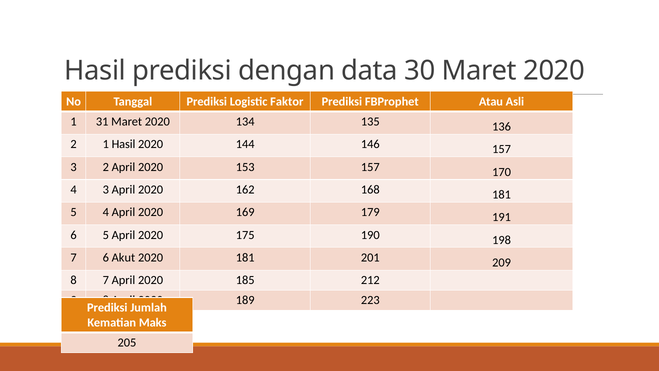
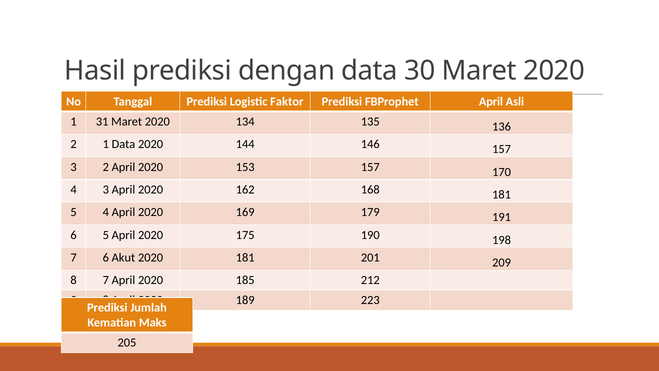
FBProphet Atau: Atau -> April (491, 102)
1 Hasil: Hasil -> Data (123, 144)
